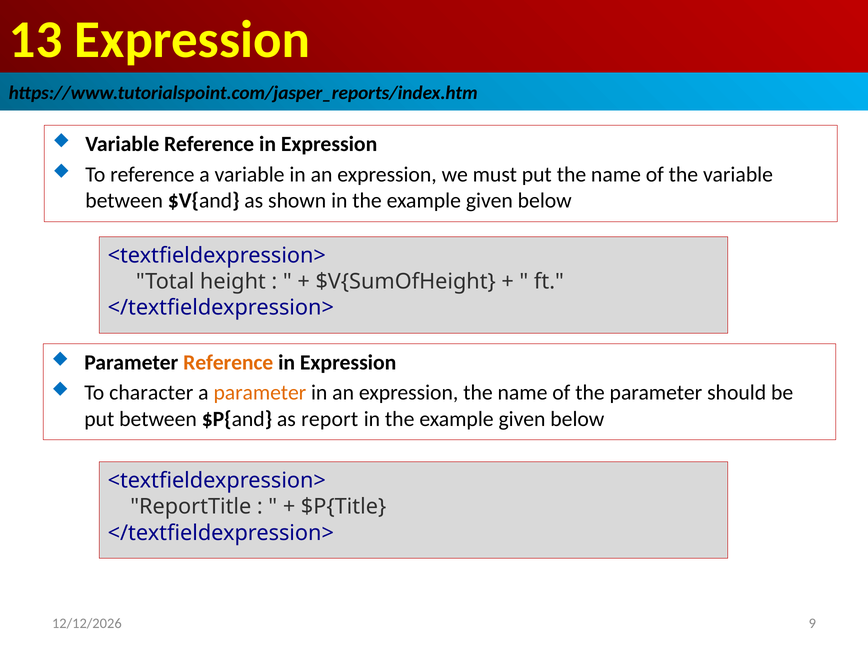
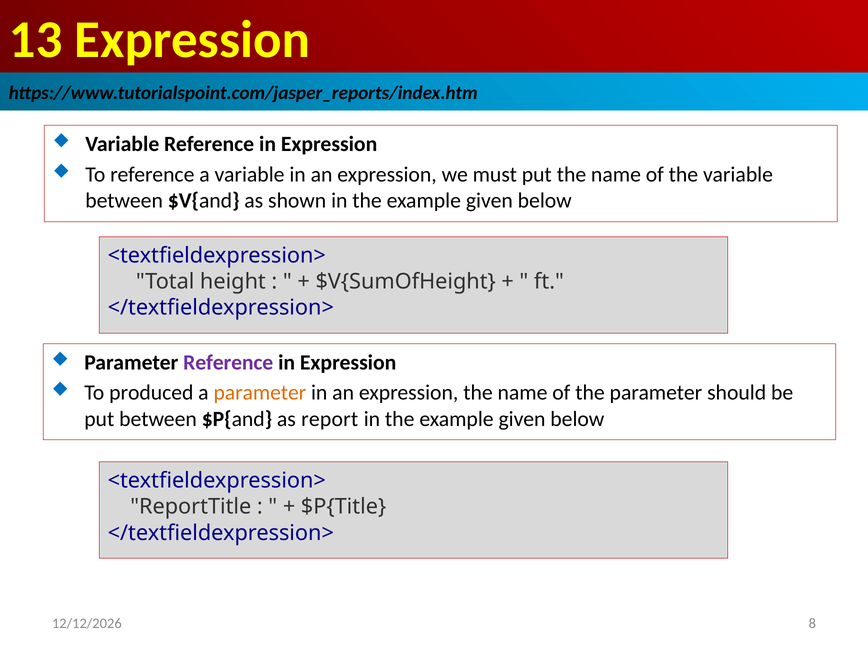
Reference colour: orange -> purple (228, 362)
character: character -> produced (151, 393)
9: 9 -> 8 (812, 623)
